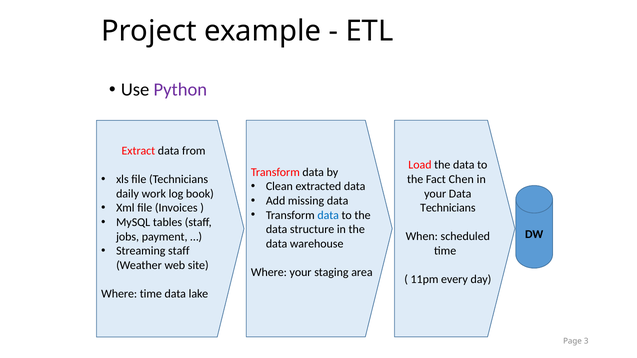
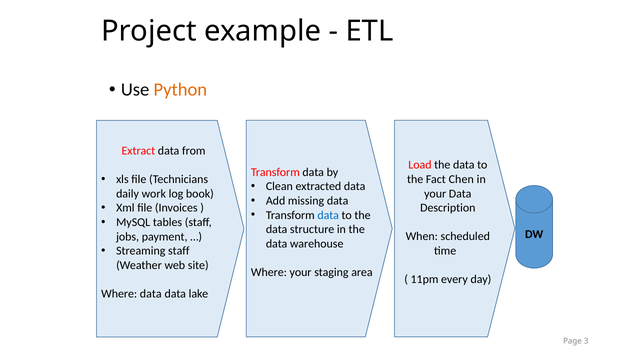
Python colour: purple -> orange (180, 90)
Technicians: Technicians -> Description (448, 208)
Where time: time -> data (151, 294)
